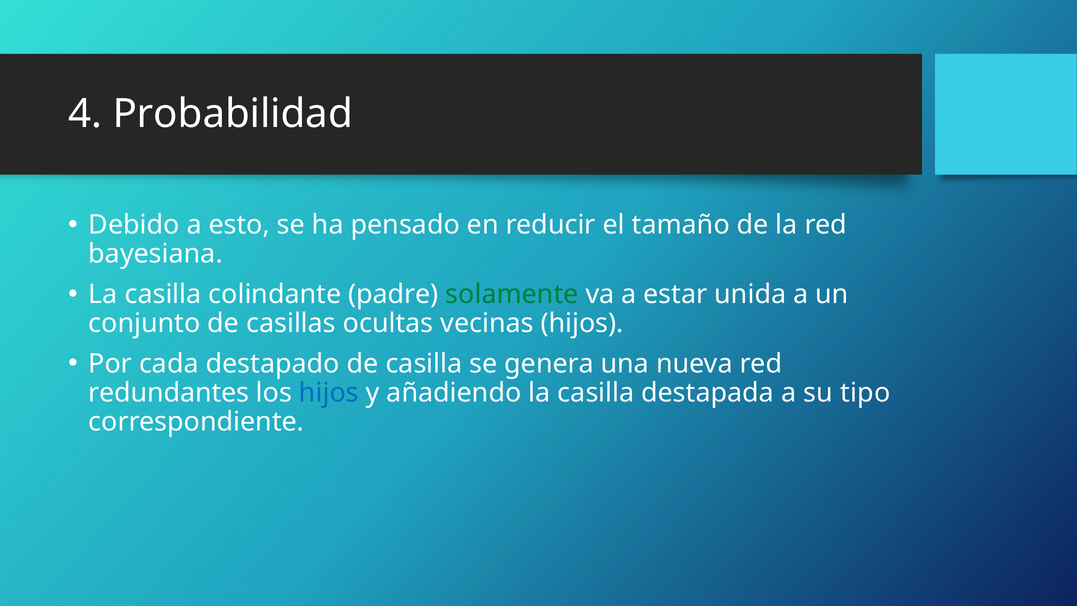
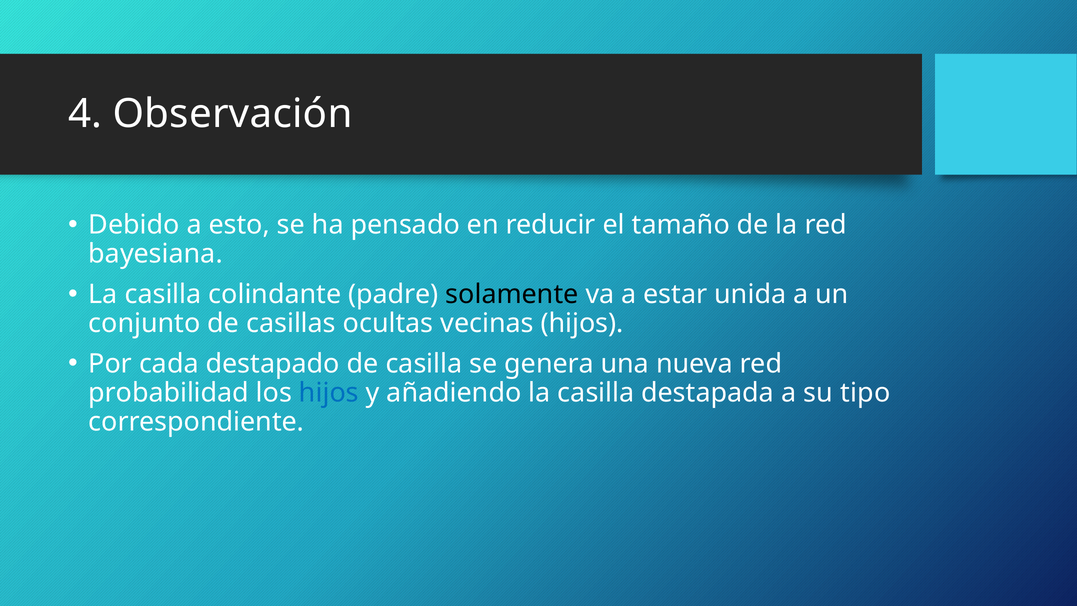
Probabilidad: Probabilidad -> Observación (233, 114)
solamente colour: green -> black (512, 294)
redundantes: redundantes -> probabilidad (169, 393)
